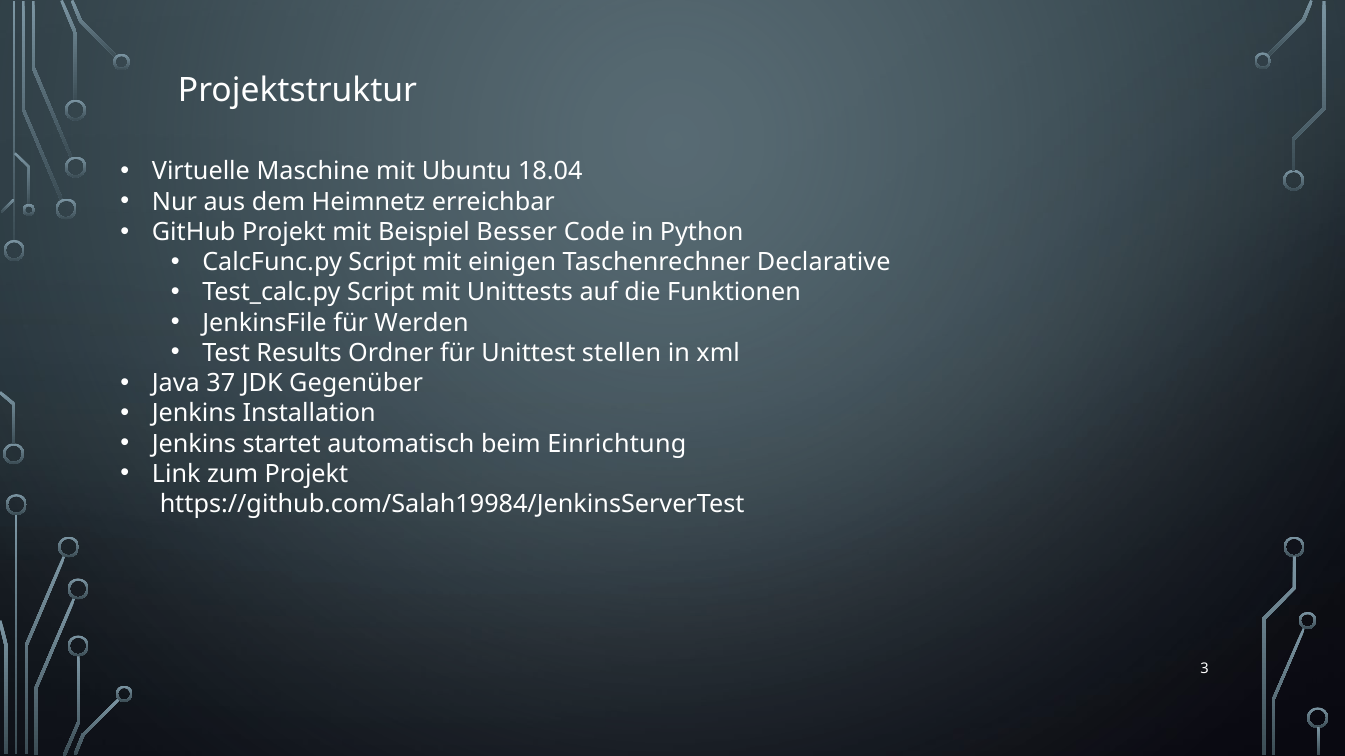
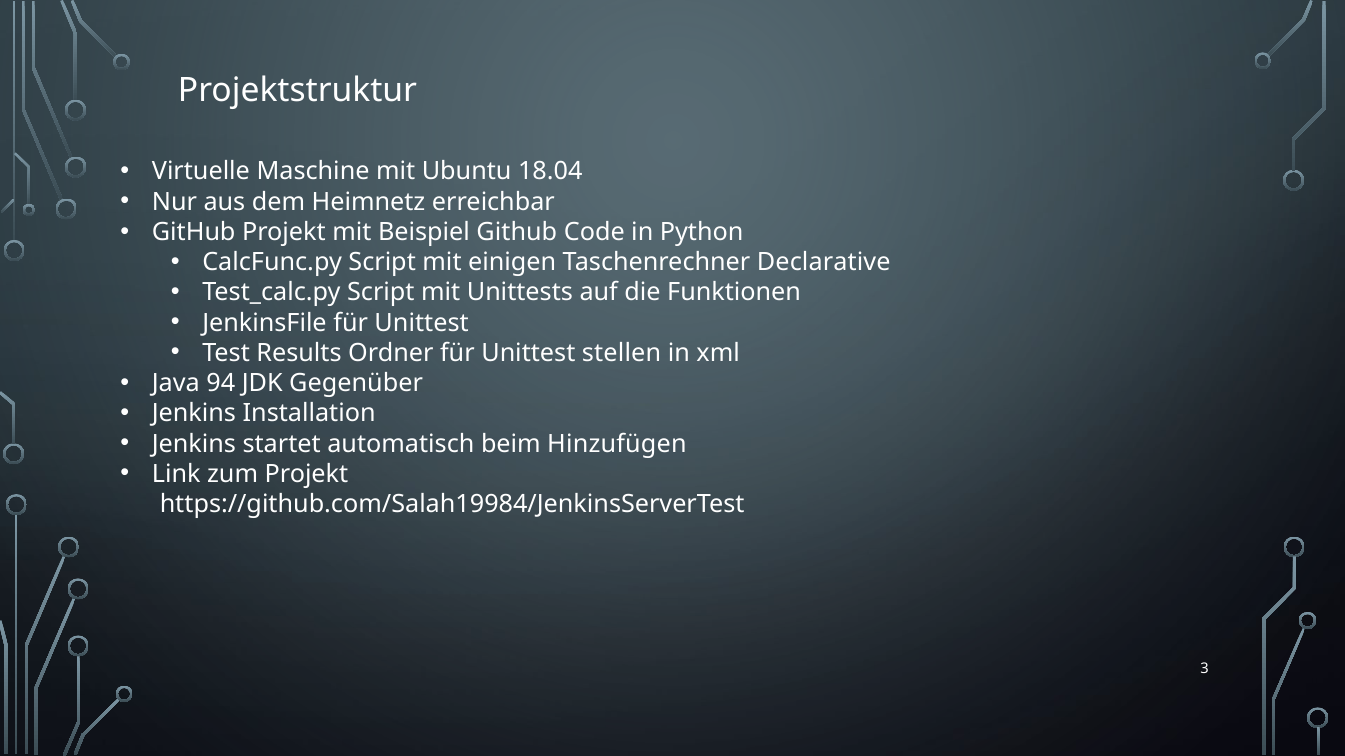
Beispiel Besser: Besser -> Github (517, 232)
JenkinsFile für Werden: Werden -> Unittest (422, 323)
37: 37 -> 94 (221, 384)
Einrichtung: Einrichtung -> Hinzufügen (617, 444)
